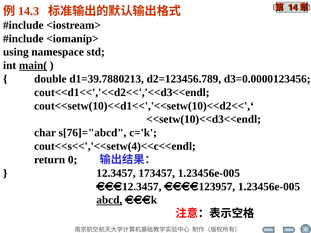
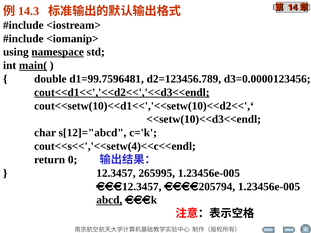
namespace underline: none -> present (58, 52)
d1=39.7880213: d1=39.7880213 -> d1=99.7596481 (107, 79)
cout<<d1<<','<<d2<<','<<d3<<endl underline: none -> present (122, 92)
s[76]="abcd: s[76]="abcd -> s[12]="abcd (93, 133)
173457: 173457 -> 265995 (157, 173)
123957: 123957 -> 205794 (217, 187)
